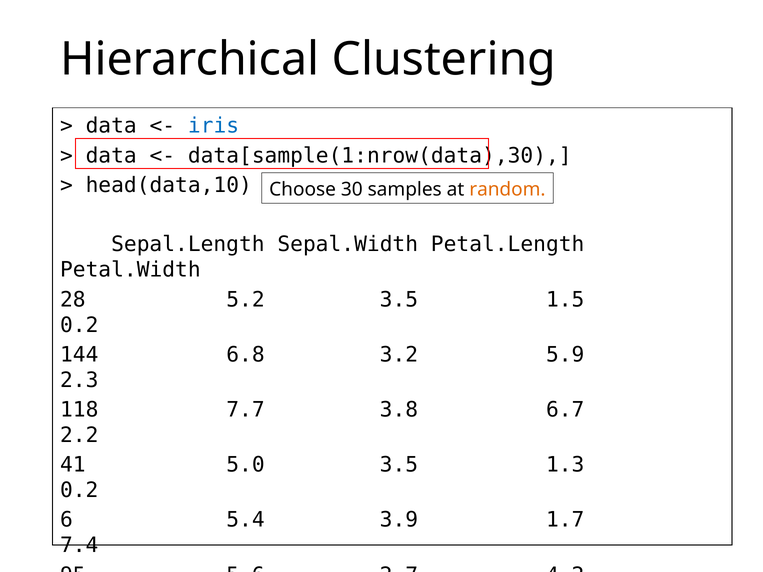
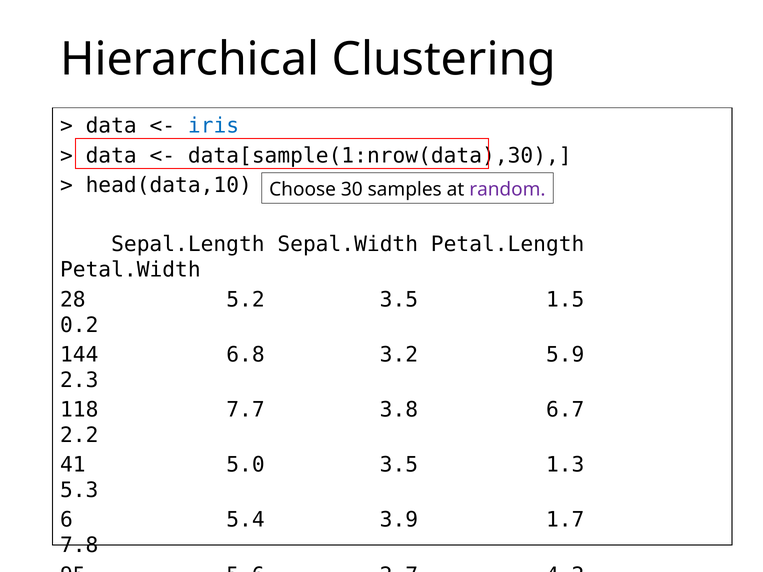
random colour: orange -> purple (507, 189)
0.2: 0.2 -> 5.3 (79, 491)
7.4: 7.4 -> 7.8 (79, 546)
